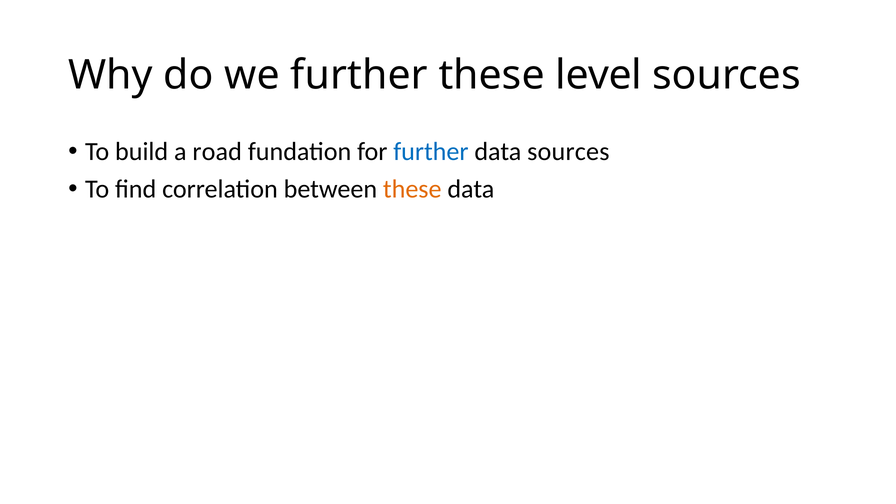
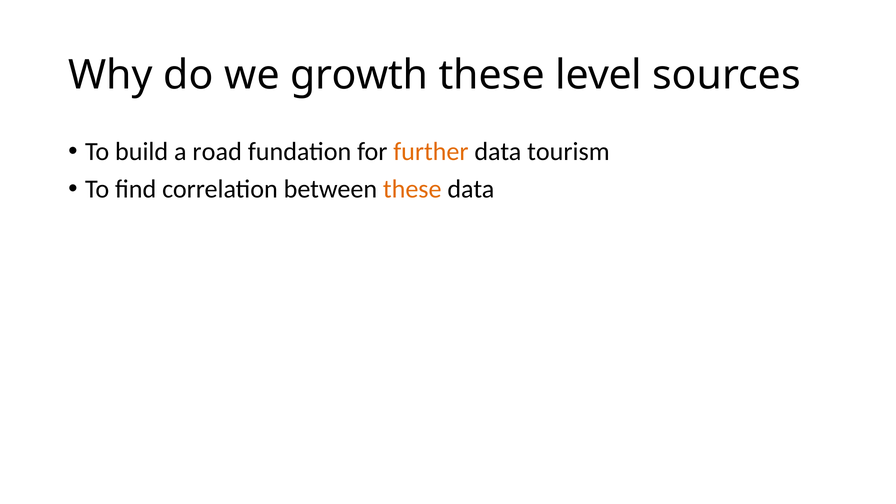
we further: further -> growth (359, 75)
further colour: blue -> orange (431, 151)
data sources: sources -> tourism (568, 151)
